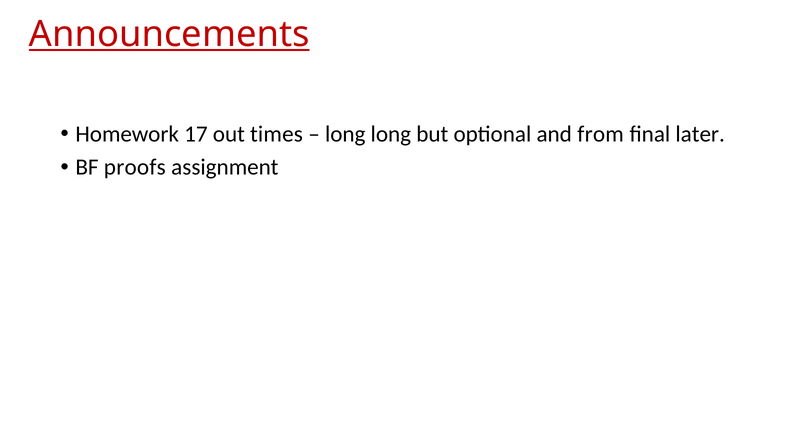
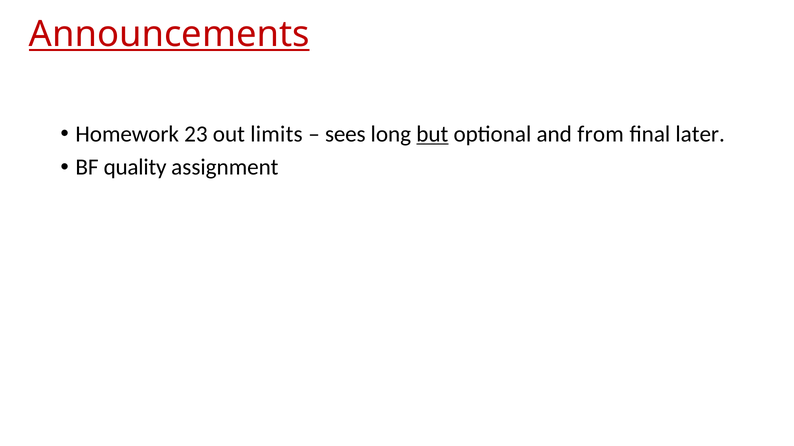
17: 17 -> 23 (196, 134)
times: times -> limits (276, 134)
long: long -> sees (345, 134)
but underline: none -> present (432, 134)
proofs: proofs -> quality (135, 168)
